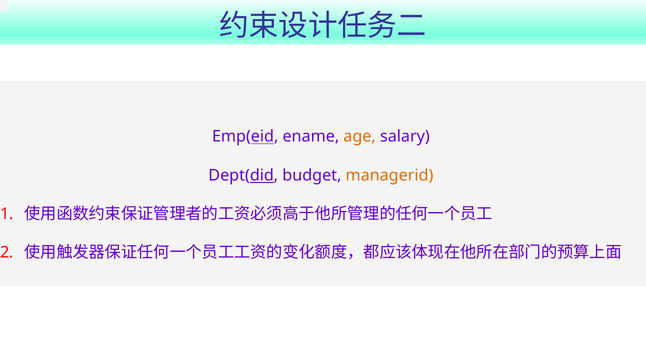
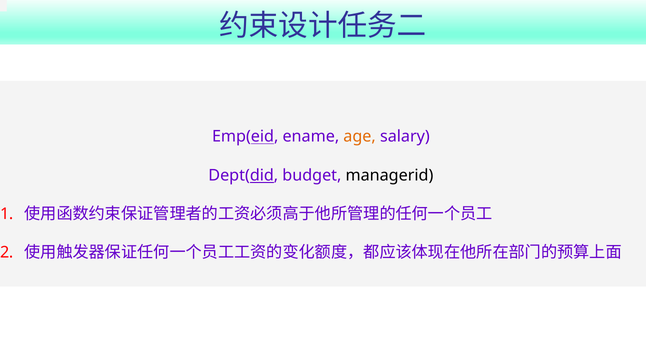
managerid colour: orange -> black (389, 175)
